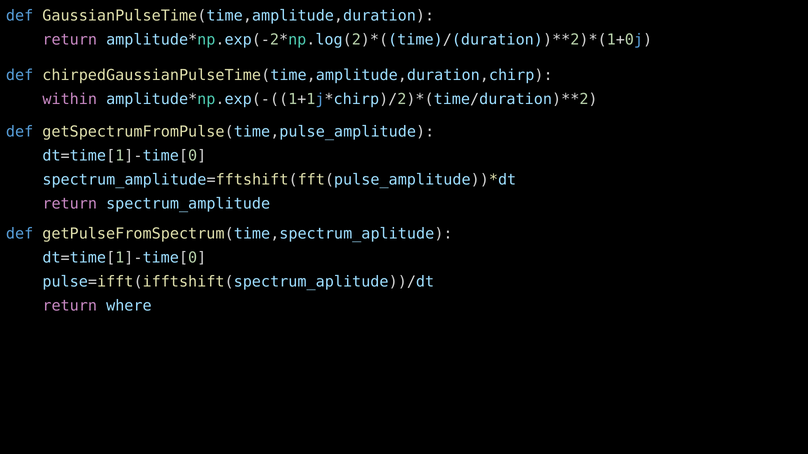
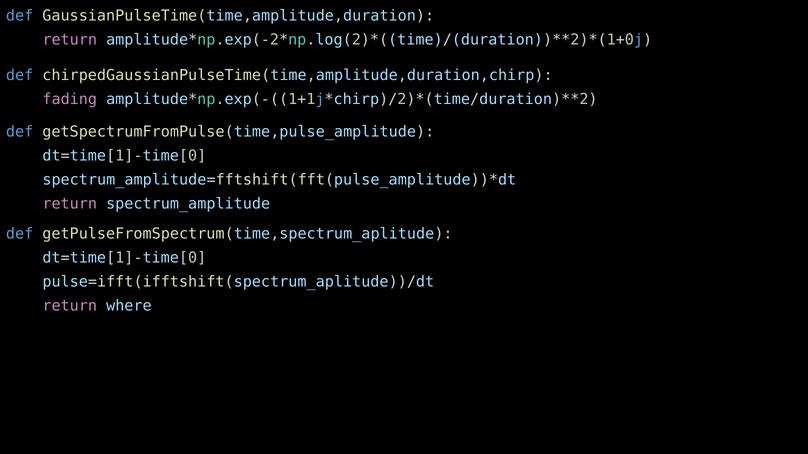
within: within -> fading (70, 100)
